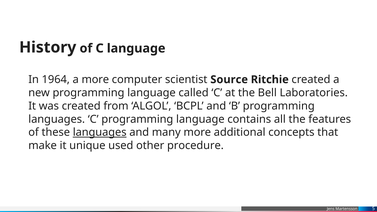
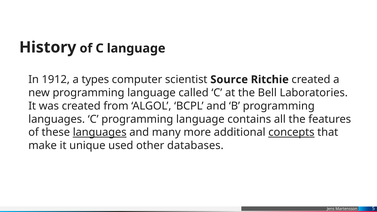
1964: 1964 -> 1912 (56, 80)
a more: more -> types (95, 80)
concepts underline: none -> present (291, 132)
procedure: procedure -> databases (195, 146)
